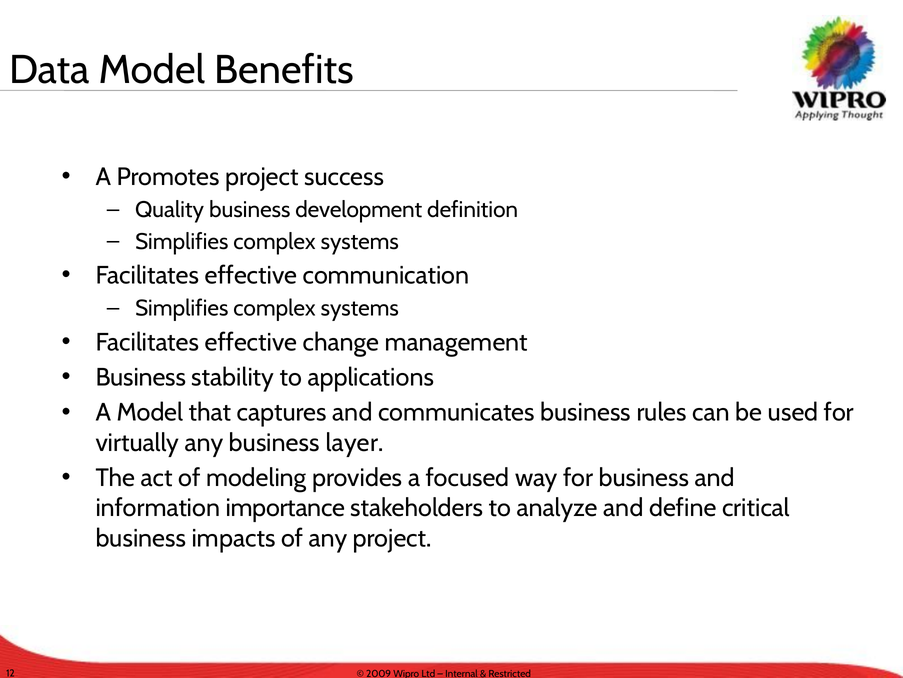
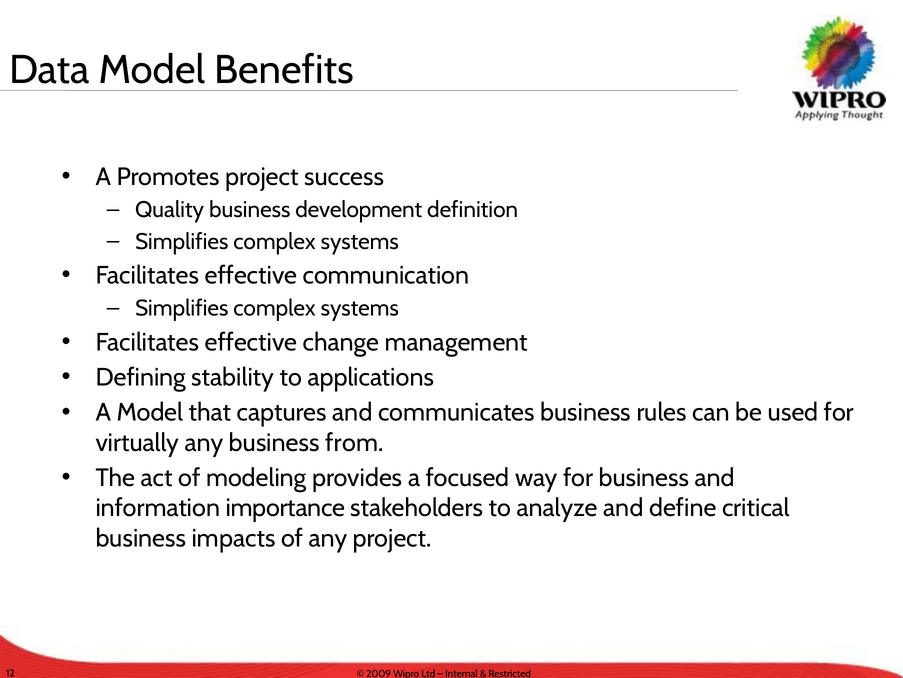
Business: Business -> Defining (141, 377)
layer: layer -> from (355, 442)
